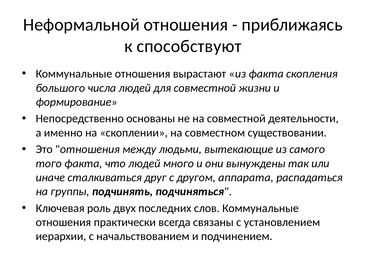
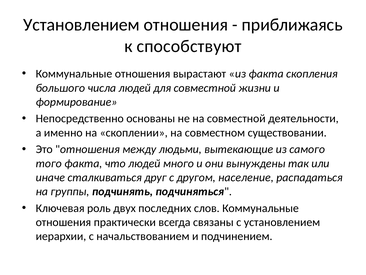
Неформальной: Неформальной -> Установлением (81, 25)
аппарата: аппарата -> население (246, 177)
